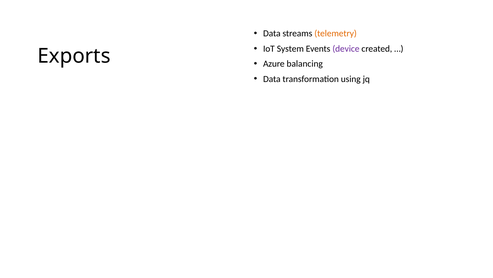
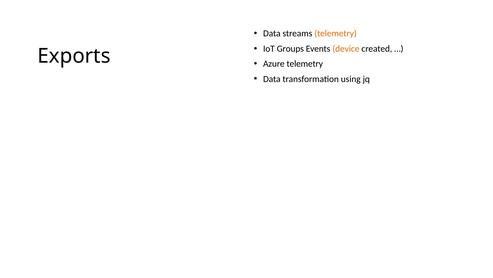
System: System -> Groups (290, 49)
device colour: purple -> orange (346, 49)
Azure balancing: balancing -> telemetry (305, 64)
